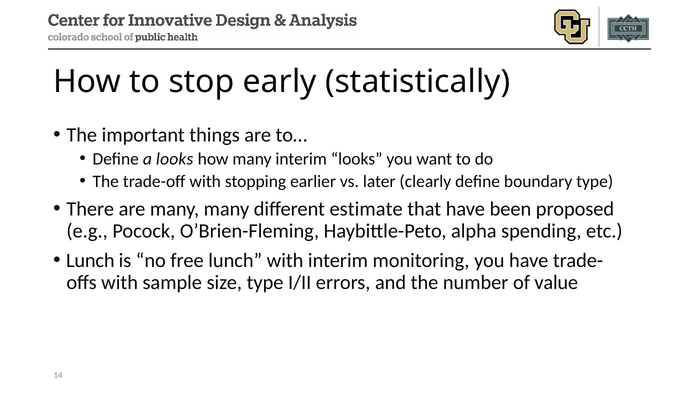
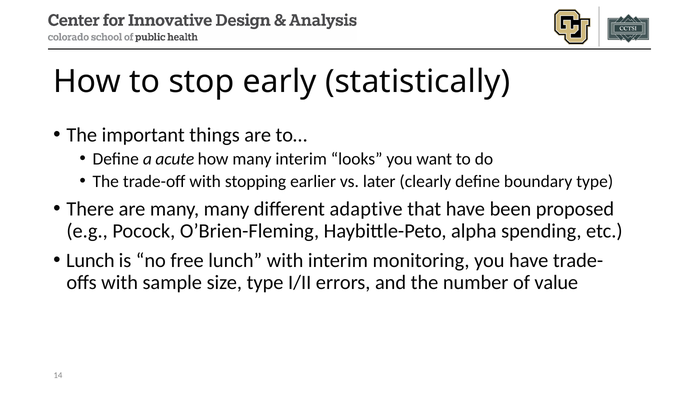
a looks: looks -> acute (175, 159)
estimate: estimate -> adaptive (366, 209)
